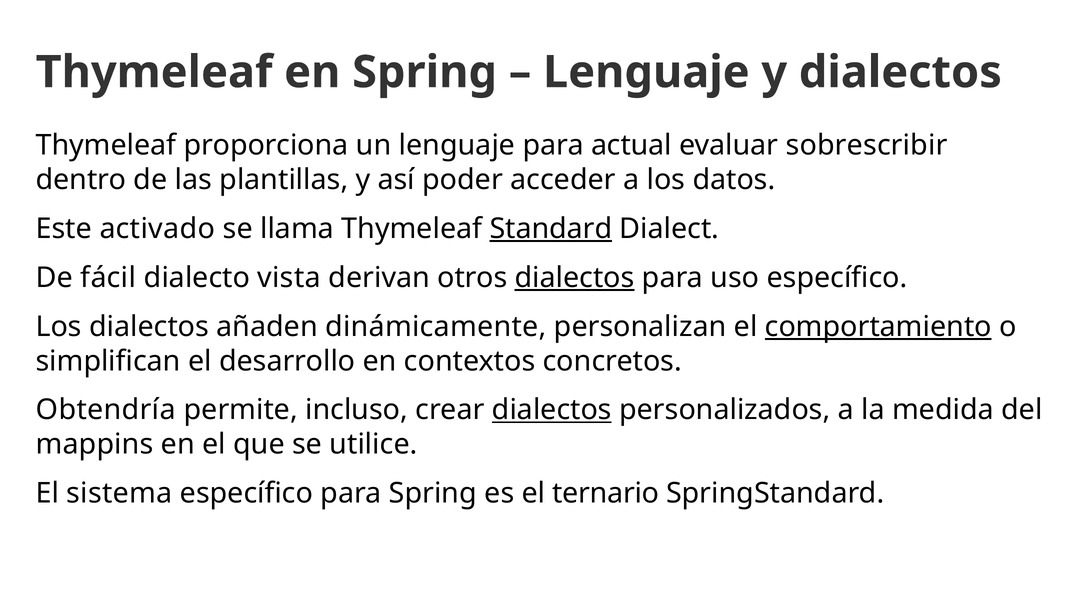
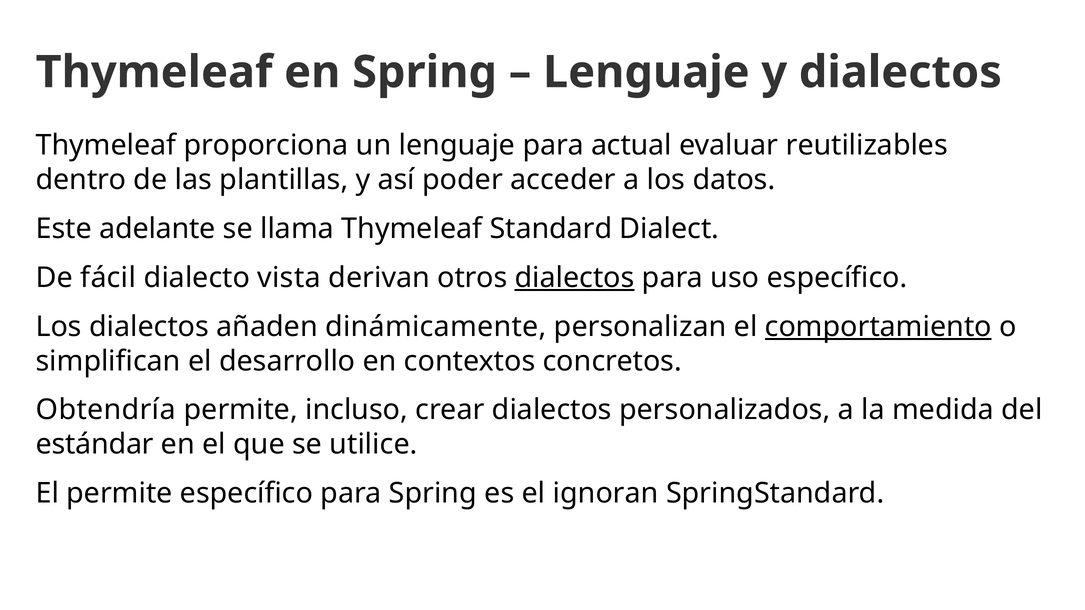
sobrescribir: sobrescribir -> reutilizables (867, 145)
activado: activado -> adelante (157, 229)
Standard underline: present -> none (551, 229)
dialectos underline: present -> none (552, 410)
mappins: mappins -> estándar (95, 445)
El sistema: sistema -> permite (119, 494)
ternario: ternario -> ignoran (606, 494)
